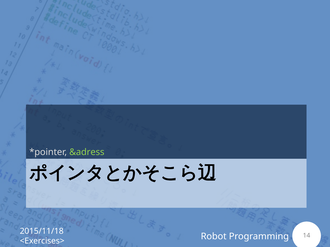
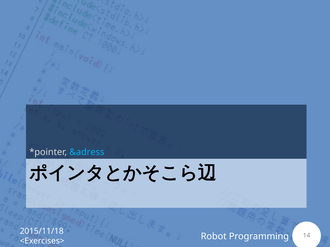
&adress colour: light green -> light blue (87, 153)
